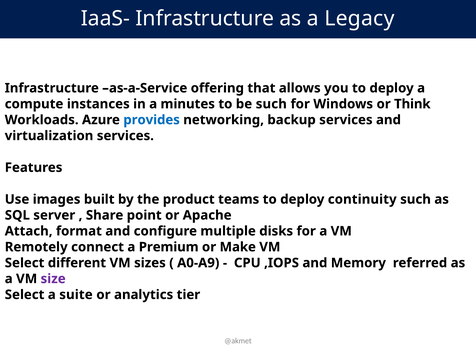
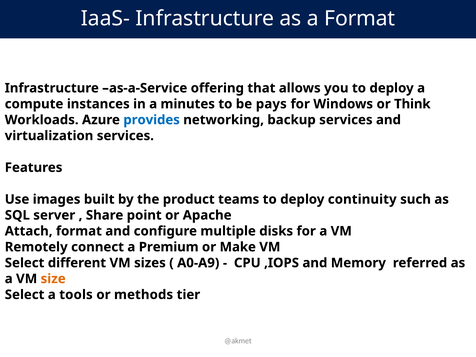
a Legacy: Legacy -> Format (360, 18)
be such: such -> pays (271, 104)
size colour: purple -> orange (53, 279)
suite: suite -> tools (76, 295)
analytics: analytics -> methods (144, 295)
